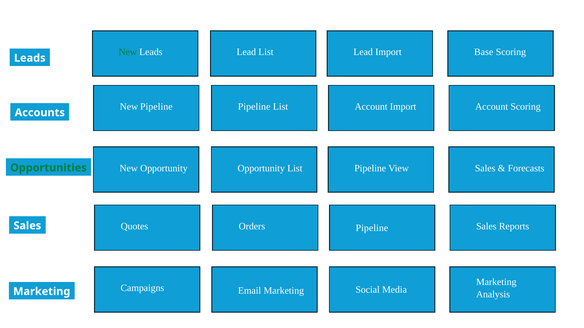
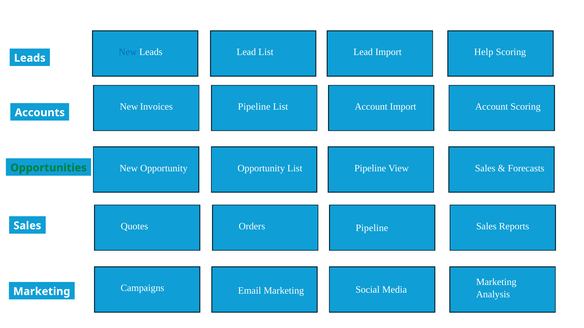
New colour: green -> blue (128, 52)
Base: Base -> Help (484, 52)
New Pipeline: Pipeline -> Invoices (156, 107)
